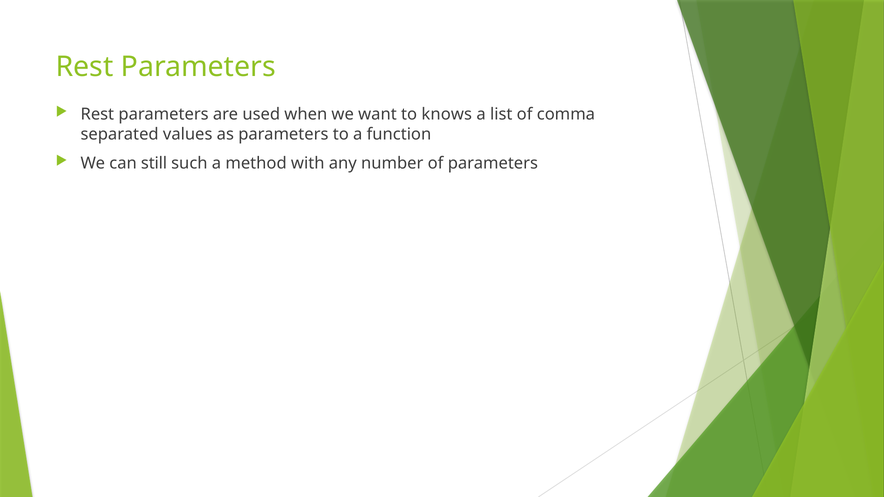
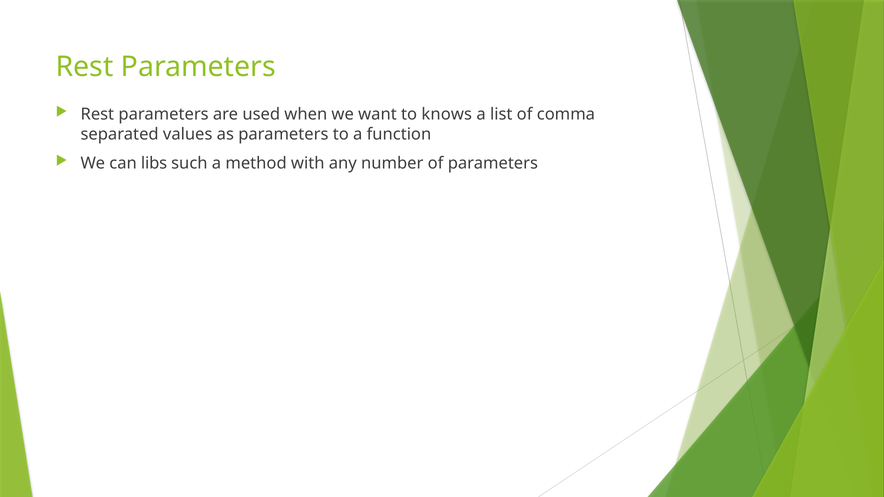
still: still -> libs (154, 163)
